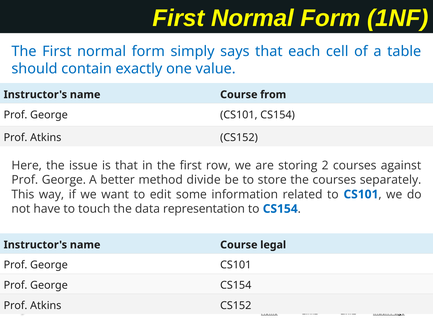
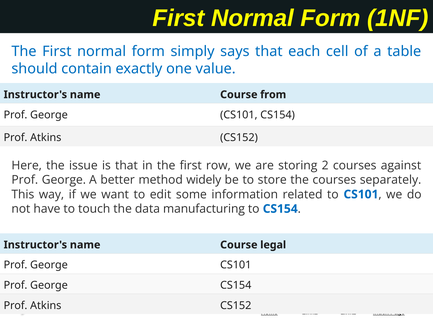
divide: divide -> widely (204, 180)
representation: representation -> manufacturing (204, 209)
